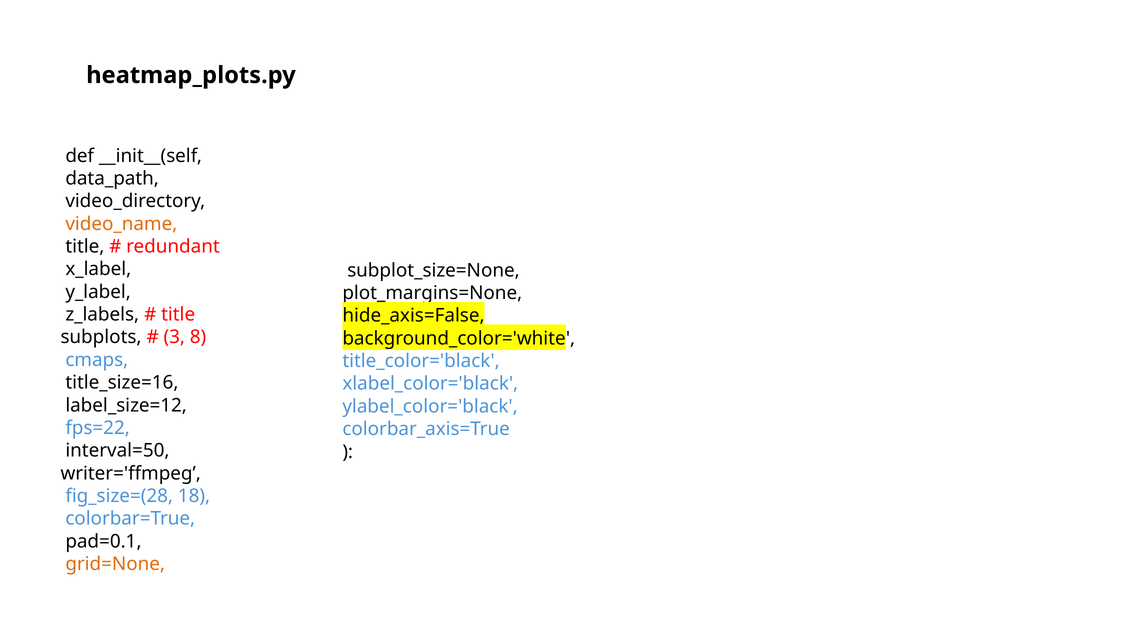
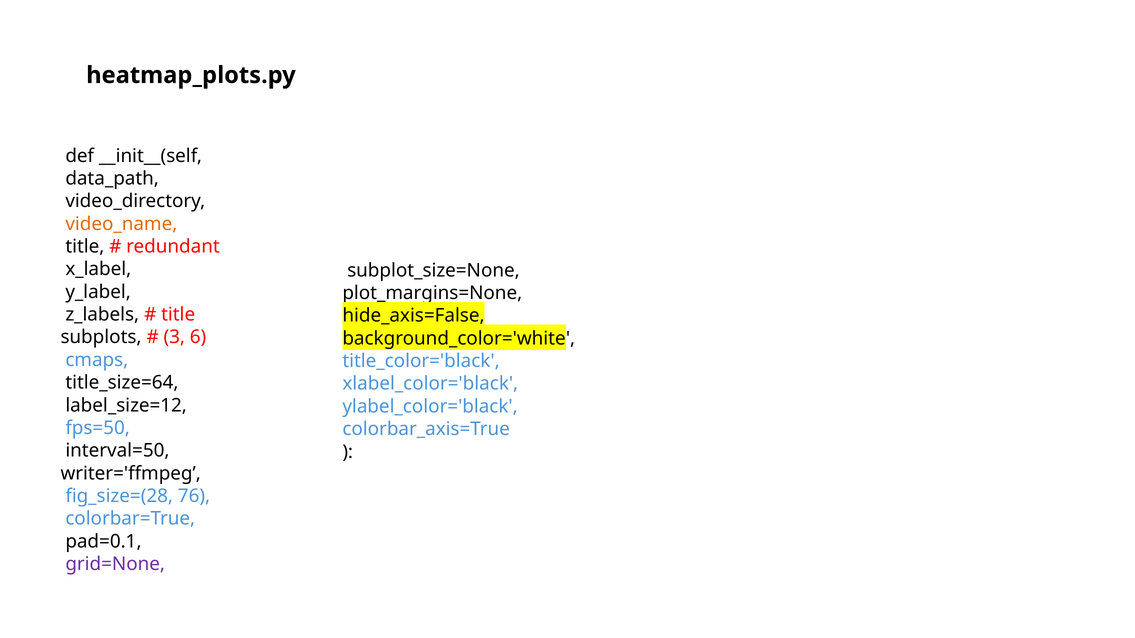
8: 8 -> 6 (198, 337)
title_size=16: title_size=16 -> title_size=64 (122, 383)
fps=22: fps=22 -> fps=50 (98, 428)
18: 18 -> 76 (194, 496)
grid=None colour: orange -> purple (115, 564)
